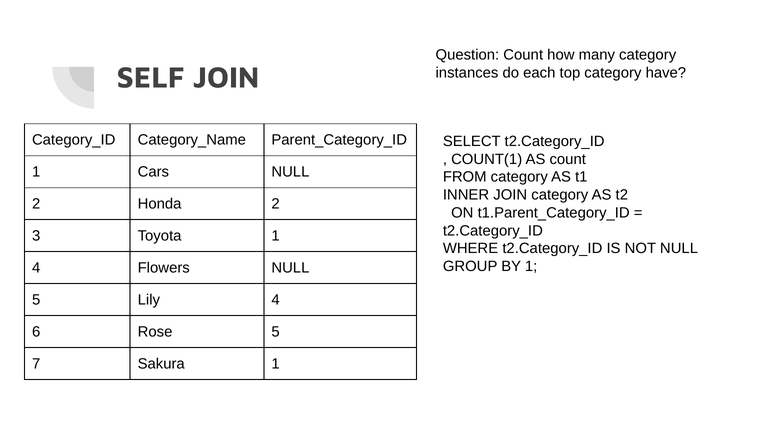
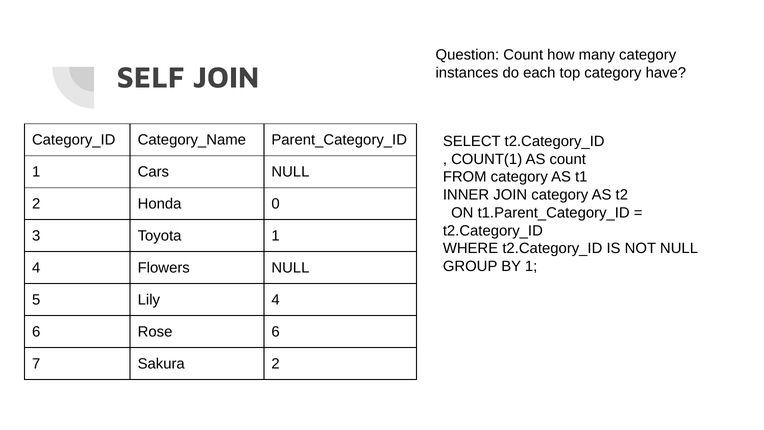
Honda 2: 2 -> 0 (276, 204)
Rose 5: 5 -> 6 (276, 332)
Sakura 1: 1 -> 2 (276, 364)
